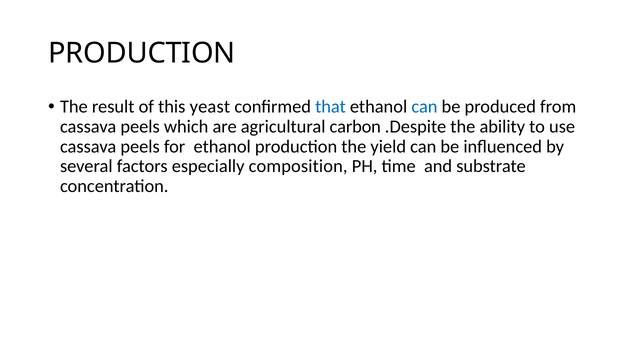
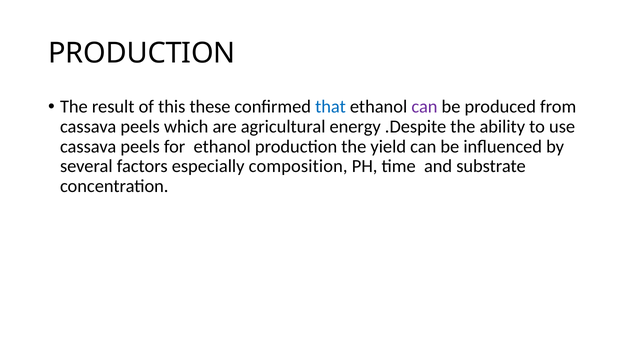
yeast: yeast -> these (210, 107)
can colour: blue -> purple (424, 107)
carbon: carbon -> energy (355, 127)
